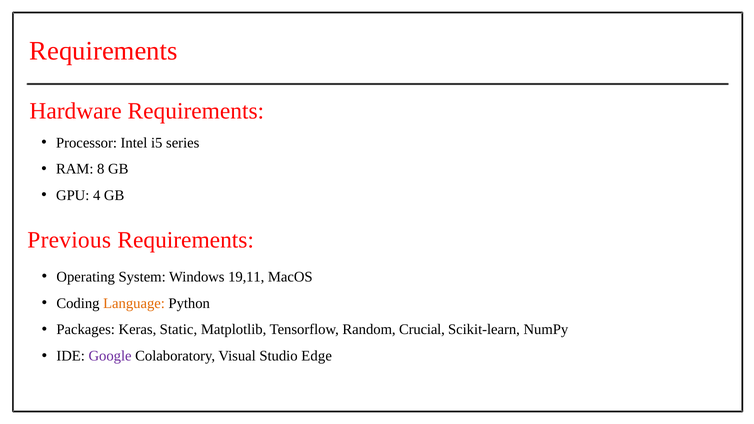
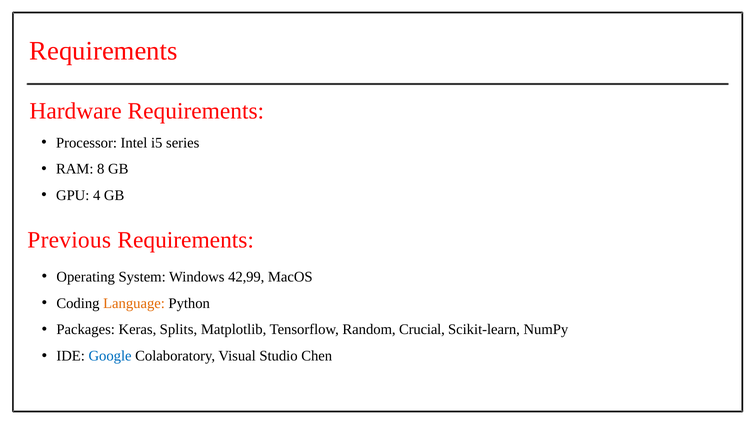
19,11: 19,11 -> 42,99 (246, 277)
Static: Static -> Splits (178, 330)
Google colour: purple -> blue (110, 356)
Edge: Edge -> Chen (317, 356)
